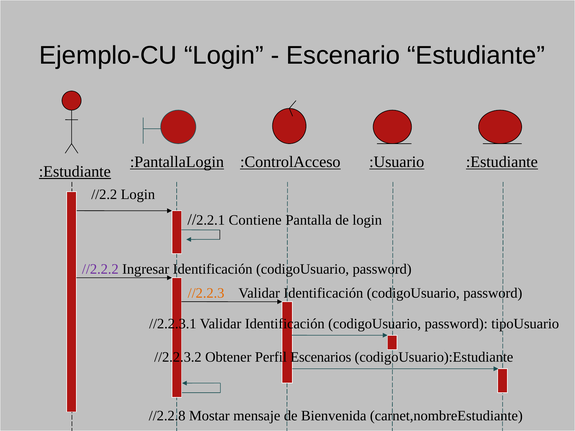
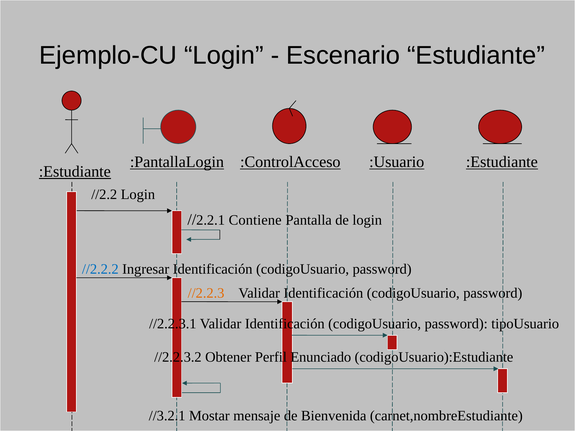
//2.2.2 colour: purple -> blue (100, 269)
Escenarios: Escenarios -> Enunciado (321, 357)
//2.2.8: //2.2.8 -> //3.2.1 (167, 416)
